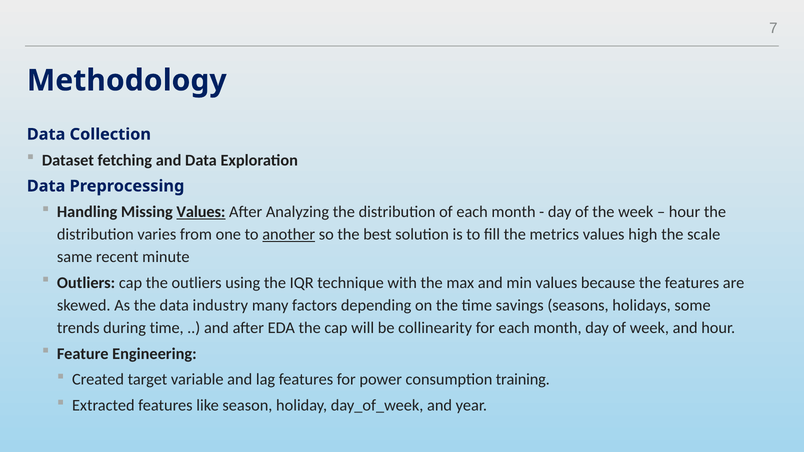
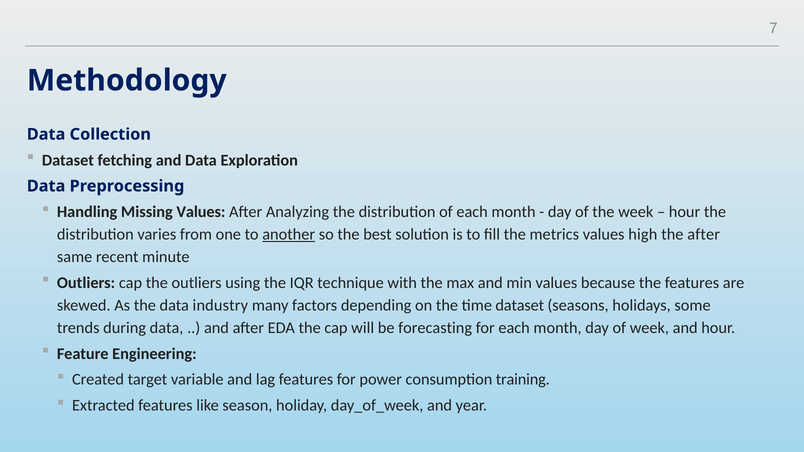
Values underline: present -> none (201, 212)
the scale: scale -> after (704, 235)
time savings: savings -> dataset (520, 305)
during time: time -> data (167, 328)
collinearity: collinearity -> forecasting (435, 328)
